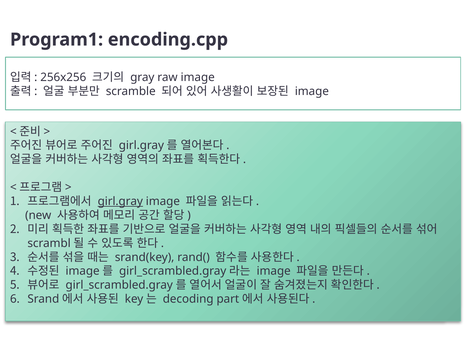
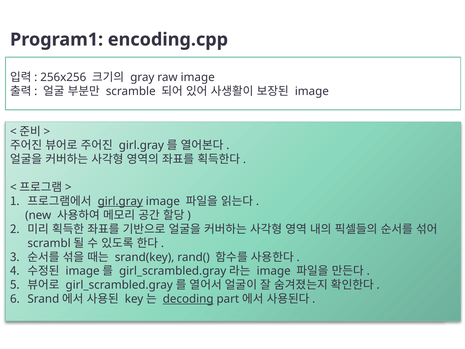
decoding underline: none -> present (188, 299)
